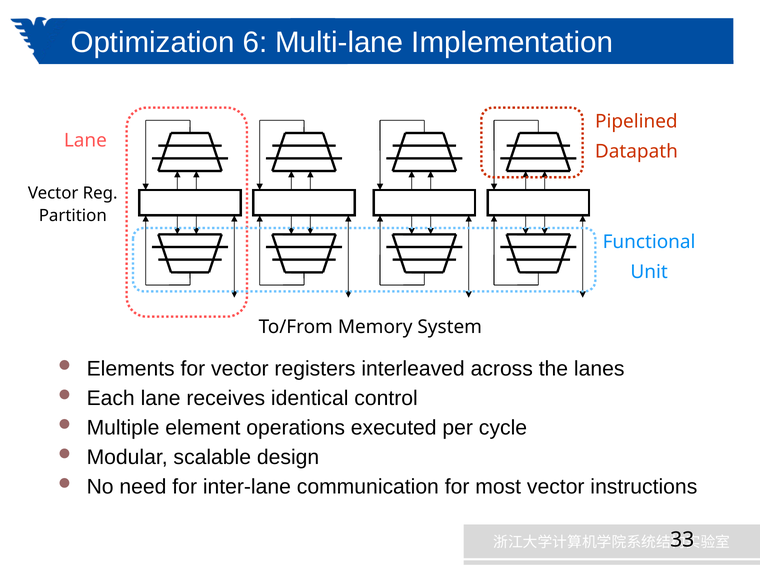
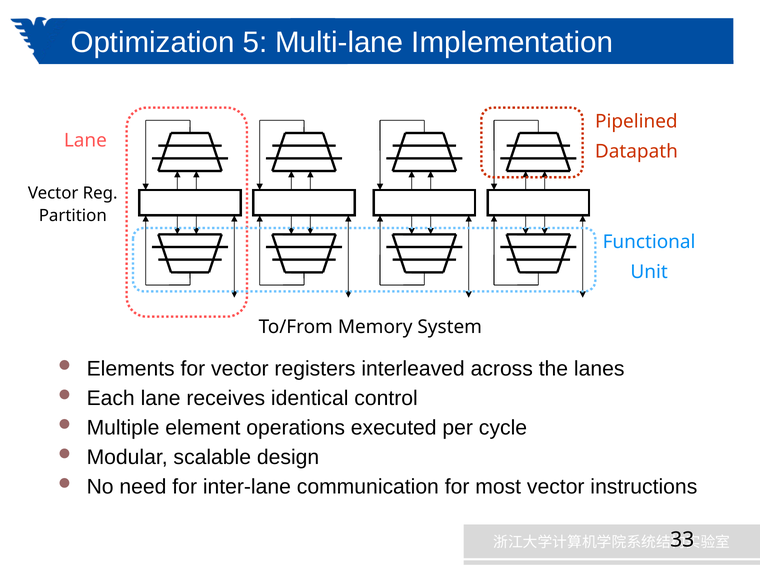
6: 6 -> 5 (255, 42)
